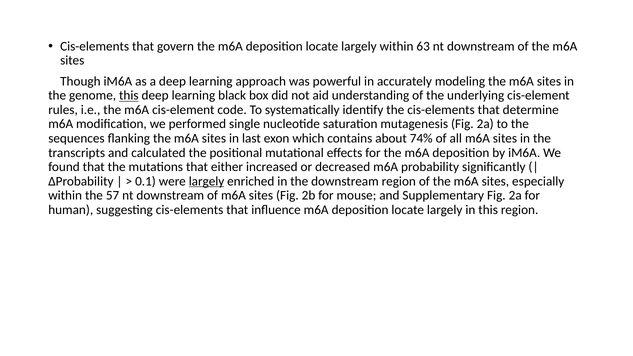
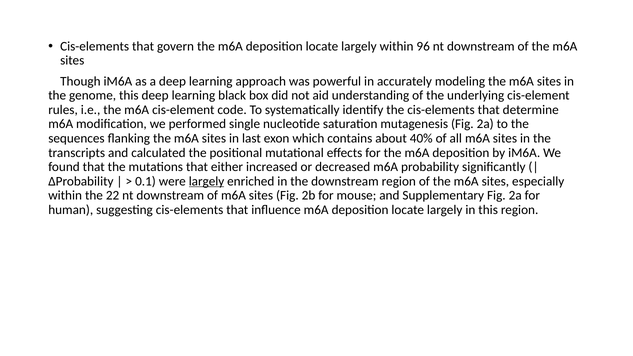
63: 63 -> 96 (423, 46)
this underline: present -> none (129, 96)
74%: 74% -> 40% (421, 138)
57: 57 -> 22 (113, 195)
